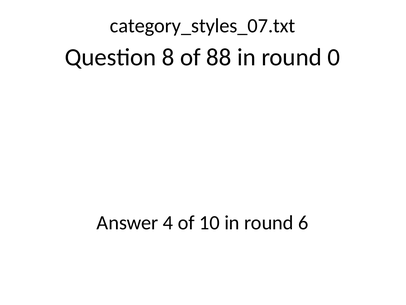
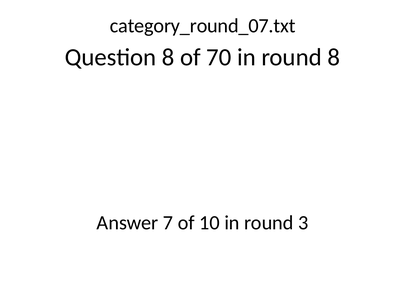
category_styles_07.txt: category_styles_07.txt -> category_round_07.txt (203, 26)
88: 88 -> 70 (219, 57)
round 0: 0 -> 8 (334, 57)
4: 4 -> 7 (168, 222)
6: 6 -> 3 (303, 222)
